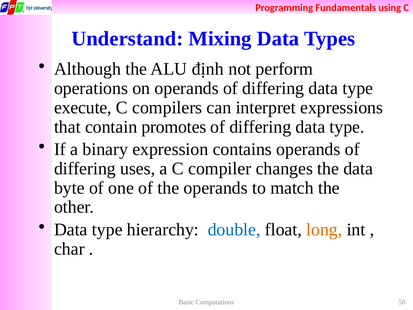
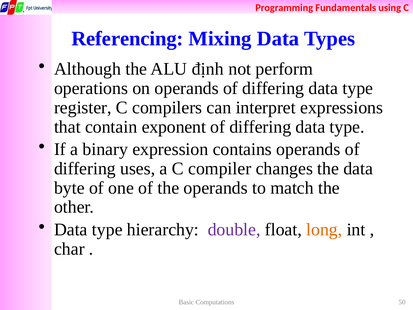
Understand: Understand -> Referencing (127, 39)
execute: execute -> register (83, 107)
promotes: promotes -> exponent (174, 127)
double colour: blue -> purple (234, 229)
